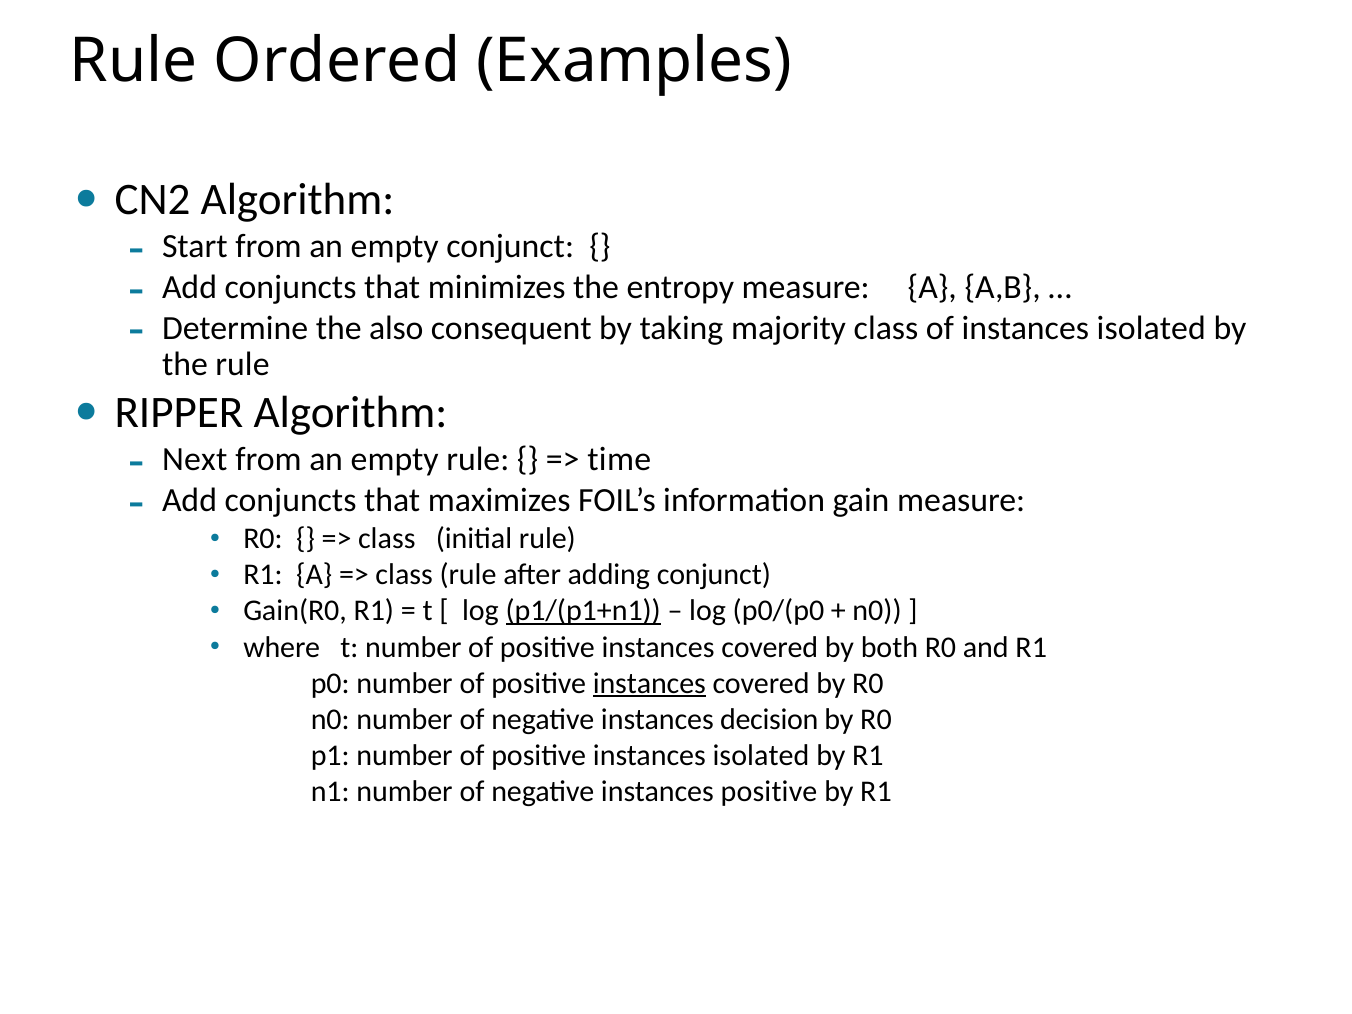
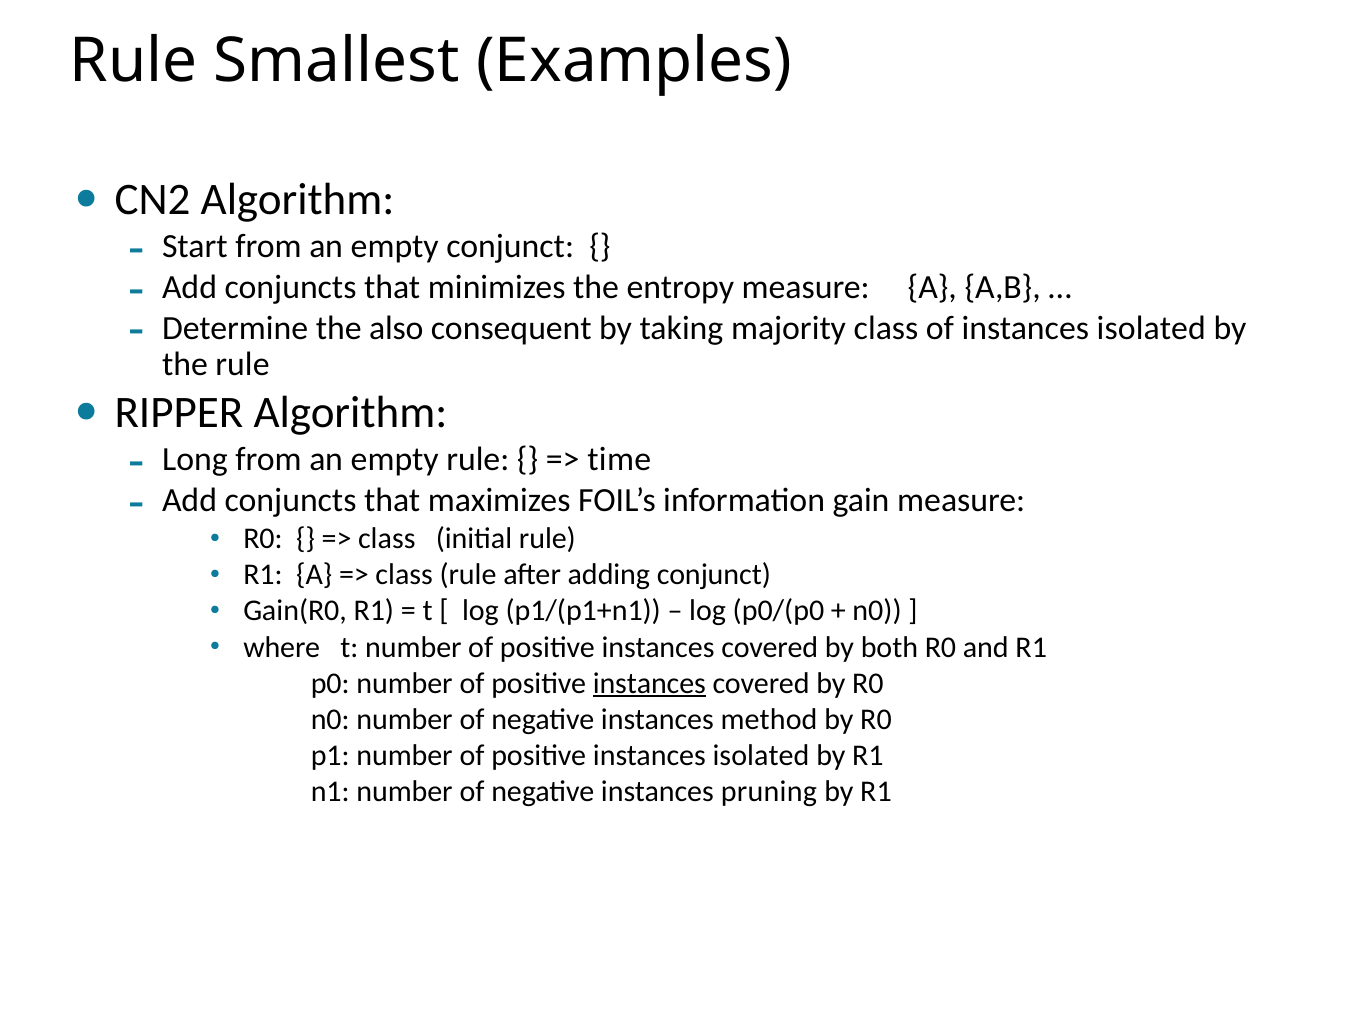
Ordered: Ordered -> Smallest (337, 61)
Next: Next -> Long (195, 460)
p1/(p1+n1 underline: present -> none (583, 611)
decision: decision -> method (769, 720)
instances positive: positive -> pruning (769, 792)
